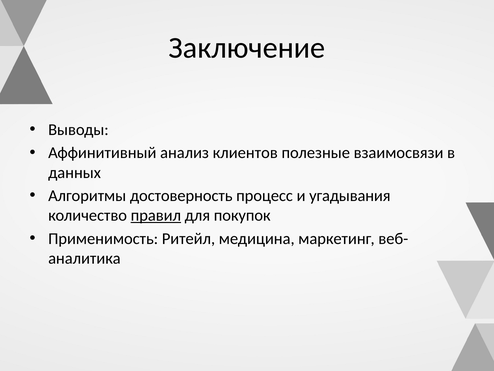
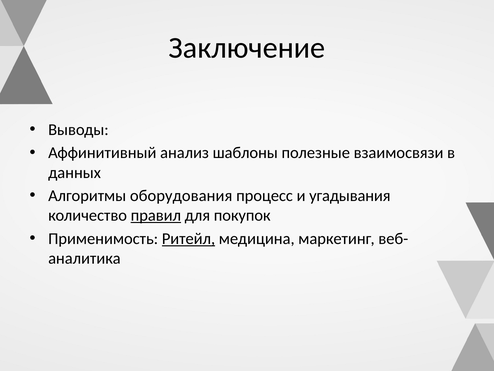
клиентов: клиентов -> шаблоны (245, 153)
достоверность: достоверность -> оборудования (181, 195)
Ритейл underline: none -> present (188, 238)
